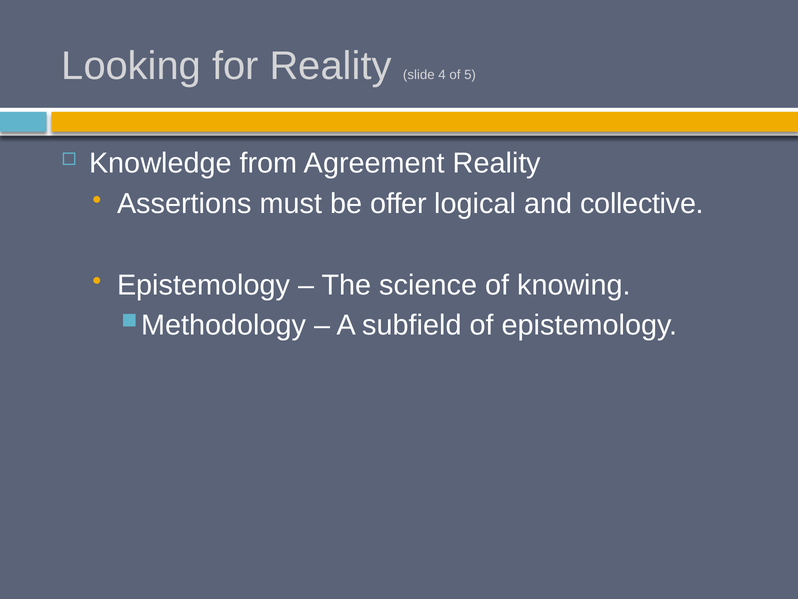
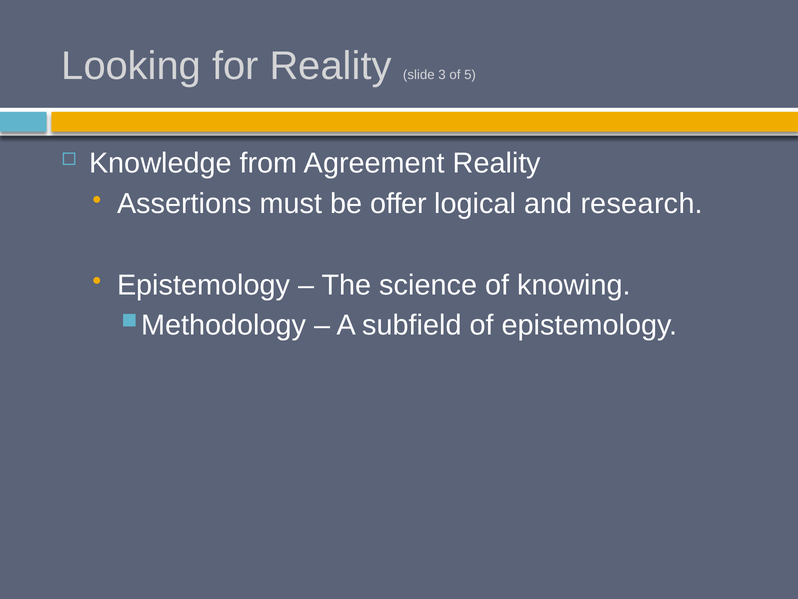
4: 4 -> 3 (442, 75)
collective: collective -> research (642, 204)
